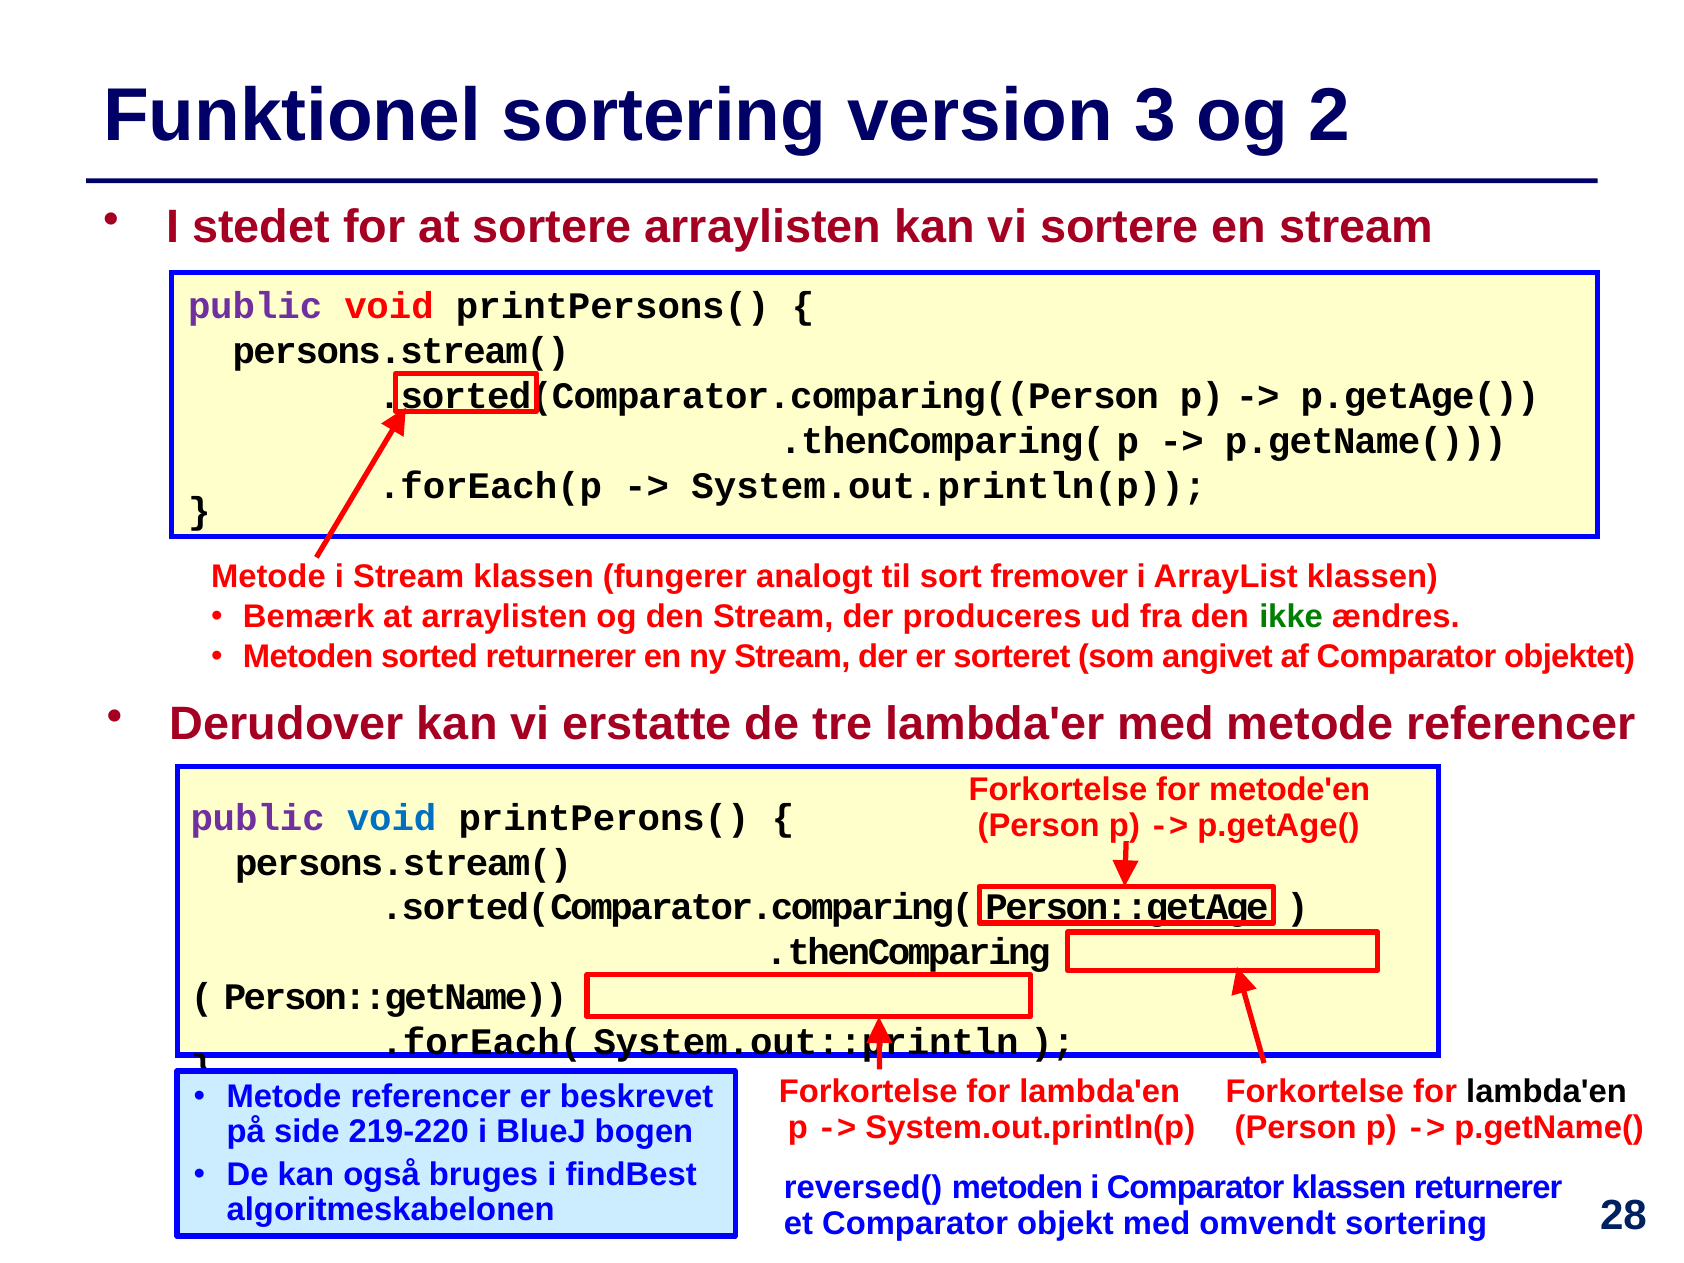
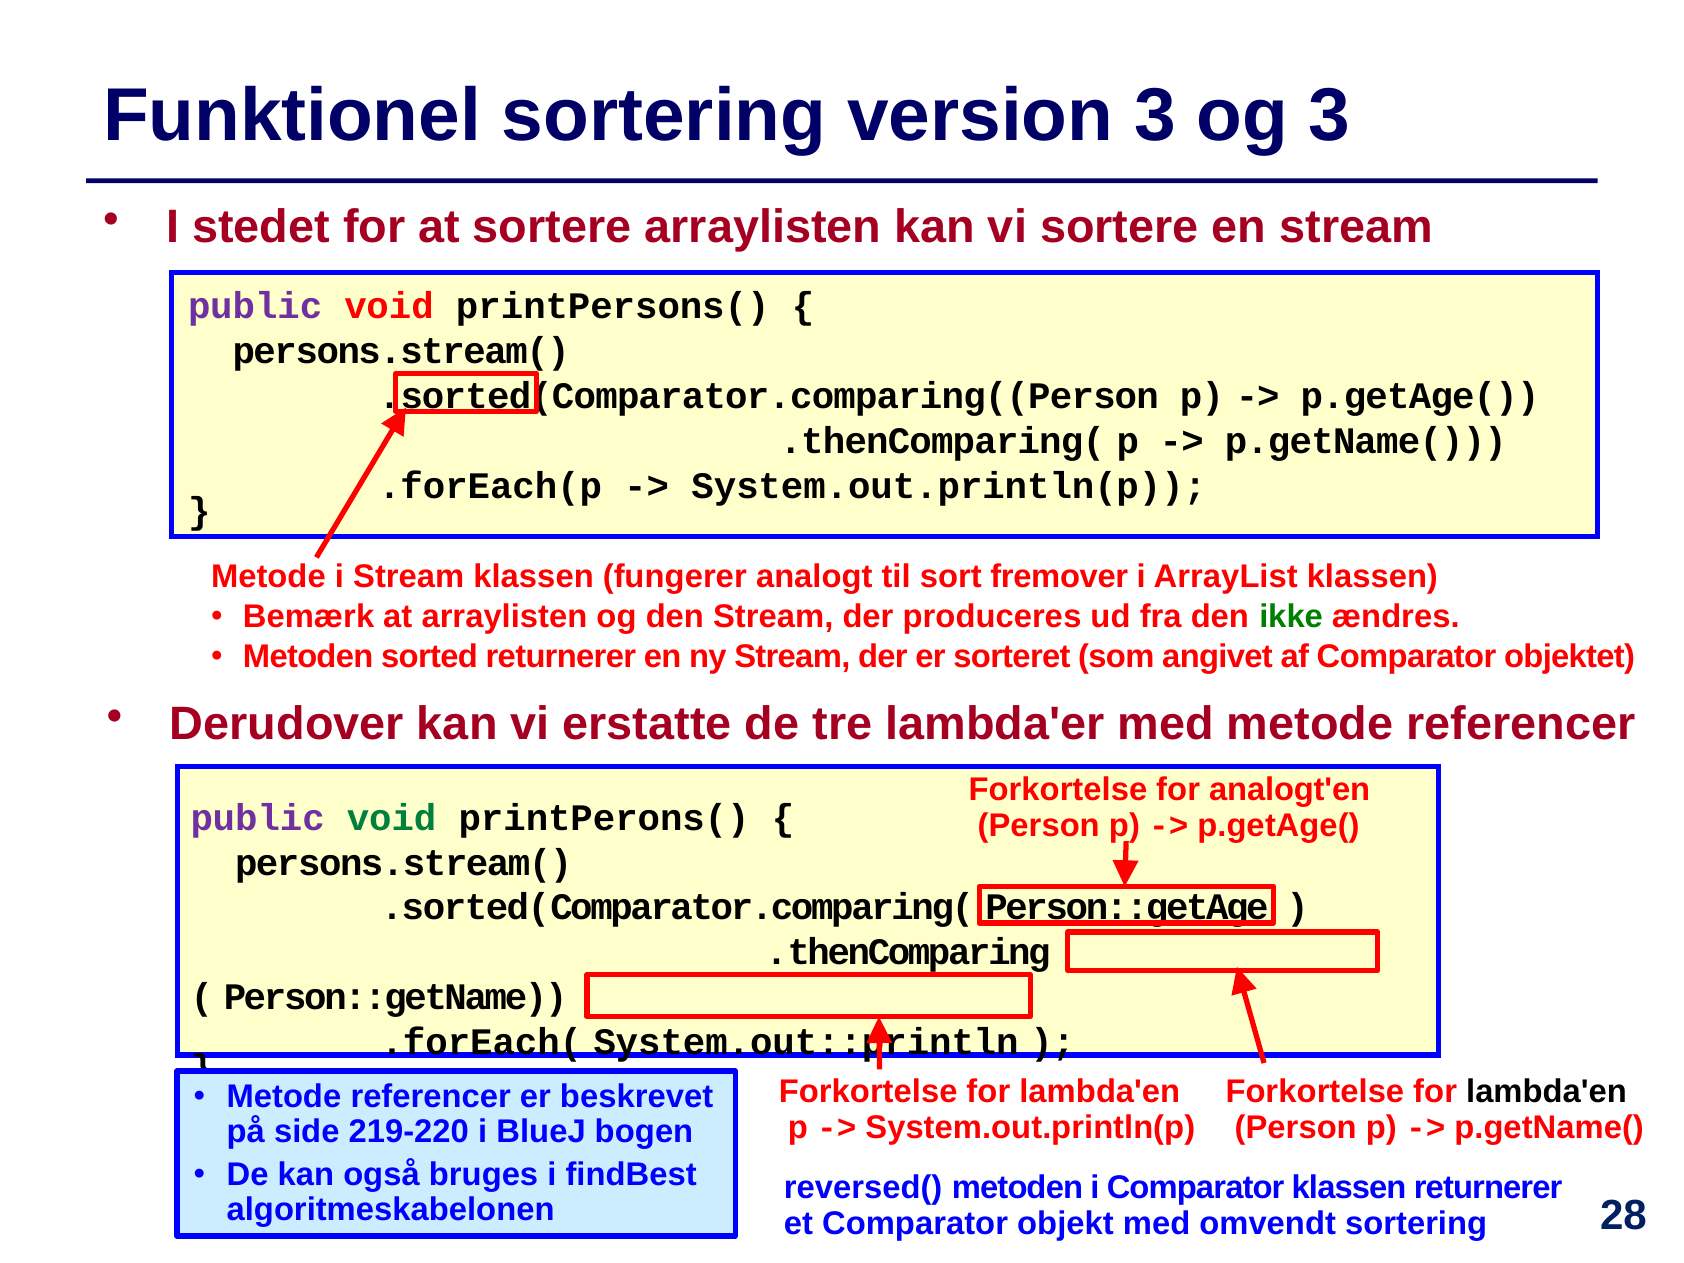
og 2: 2 -> 3 (1330, 116)
metode'en: metode'en -> analogt'en (1290, 790)
void colour: blue -> green (392, 818)
